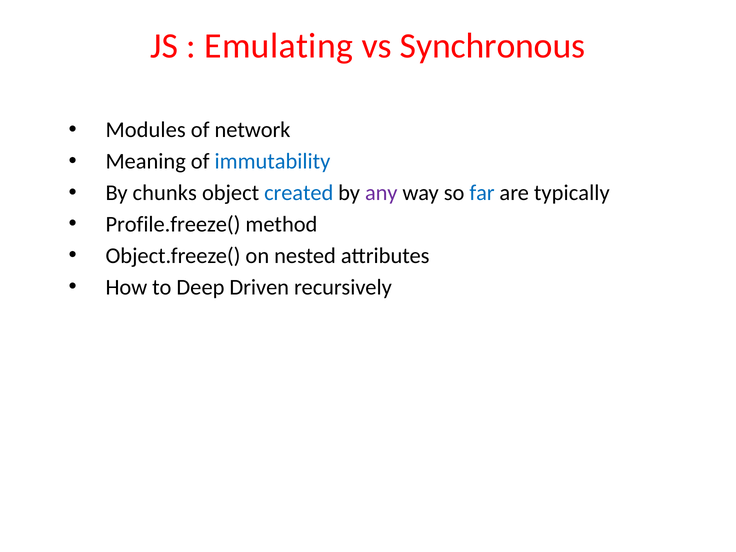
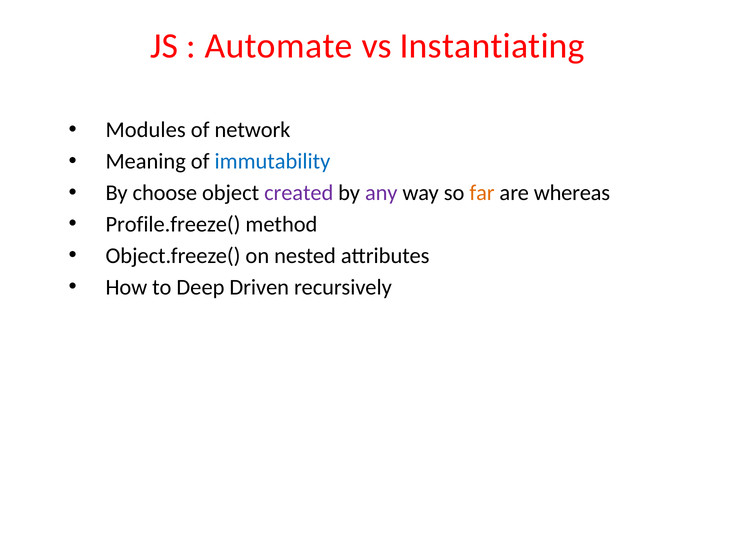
Emulating: Emulating -> Automate (279, 46)
Synchronous: Synchronous -> Instantiating (492, 46)
chunks: chunks -> choose (165, 193)
created colour: blue -> purple (299, 193)
far colour: blue -> orange (482, 193)
typically: typically -> whereas (572, 193)
